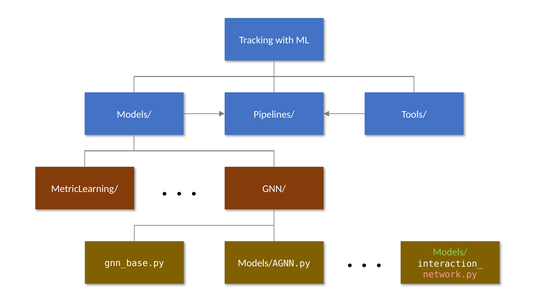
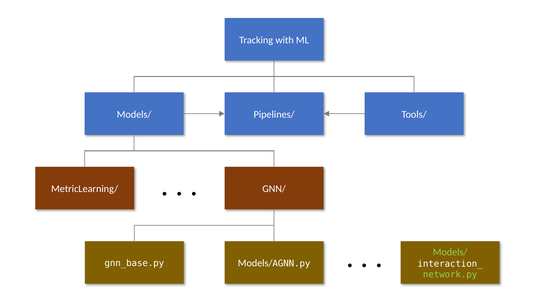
network.py colour: pink -> light green (450, 274)
